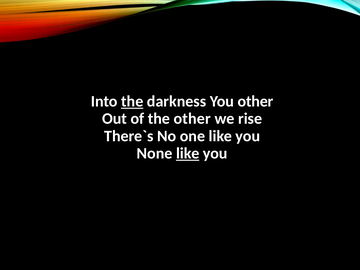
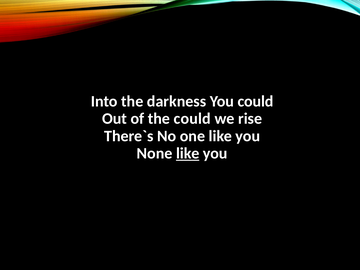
the underline: present -> none (132, 101)
You other: other -> could (255, 101)
the other: other -> could (192, 119)
